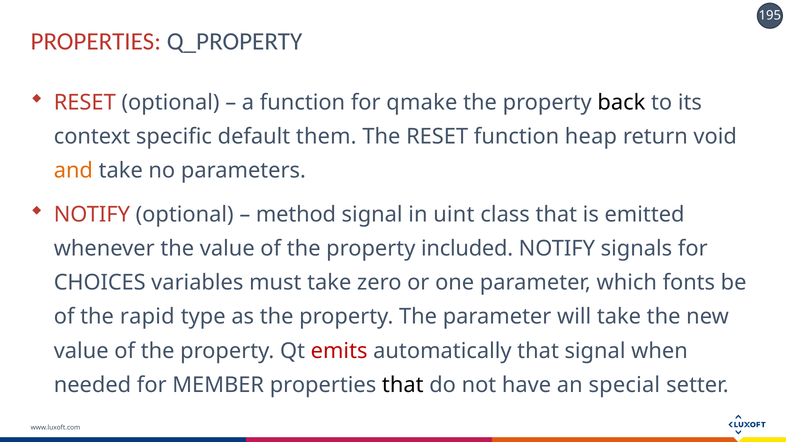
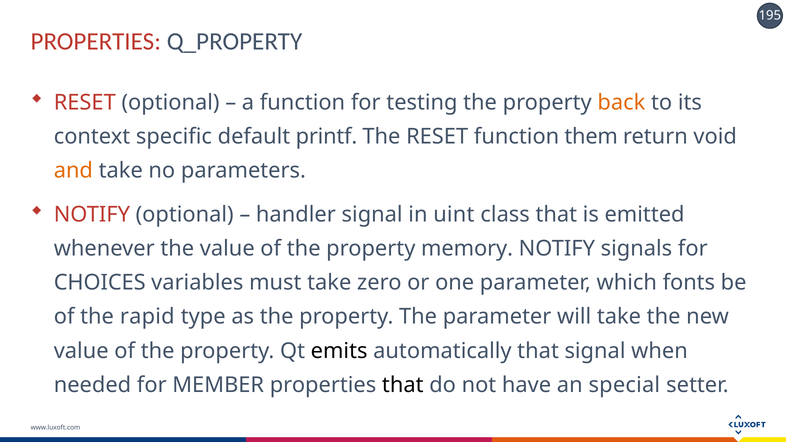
qmake: qmake -> testing (422, 103)
back colour: black -> orange (621, 103)
them: them -> printf (326, 137)
heap: heap -> them (591, 137)
method: method -> handler (296, 215)
included: included -> memory (467, 249)
emits colour: red -> black (339, 351)
